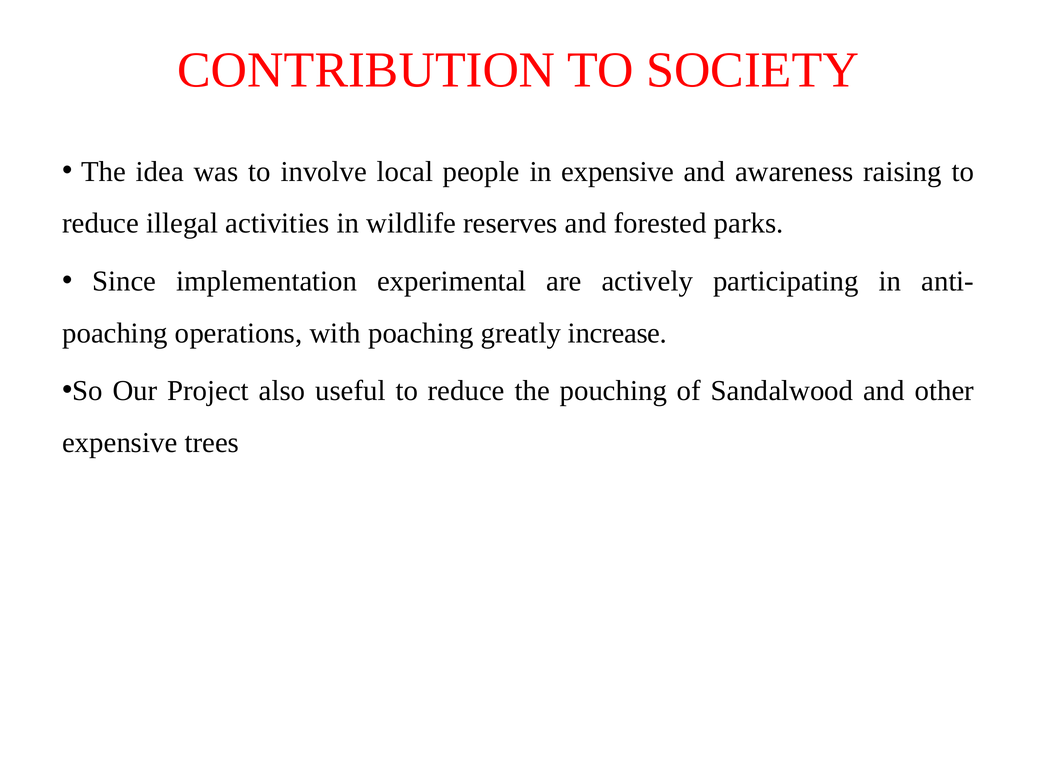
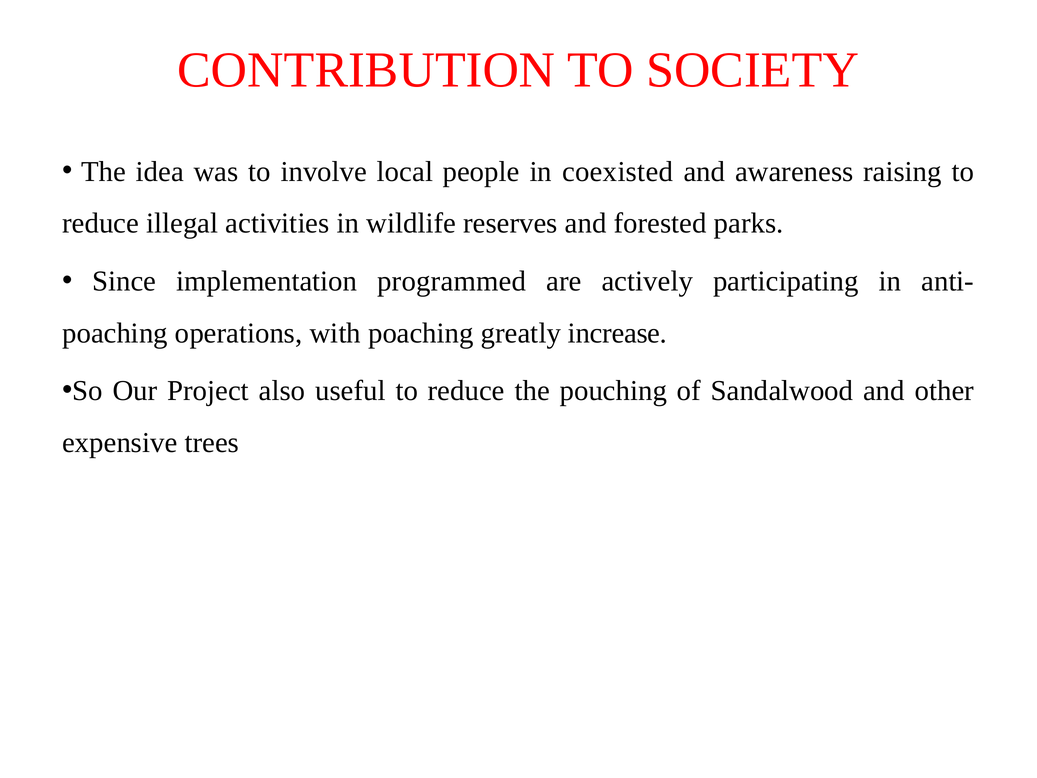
in expensive: expensive -> coexisted (618, 171)
experimental: experimental -> programmed (452, 281)
